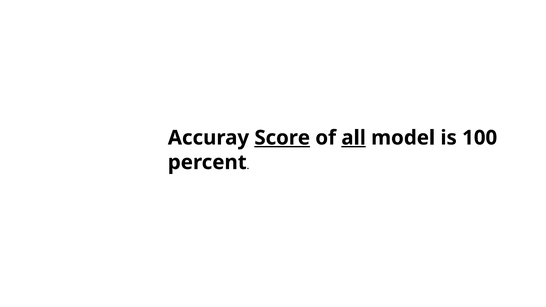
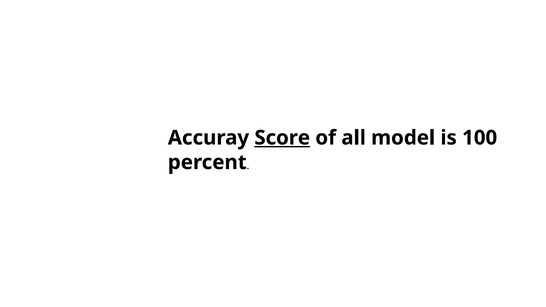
all underline: present -> none (354, 138)
